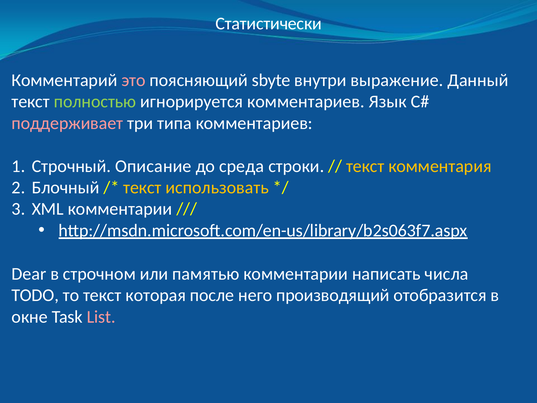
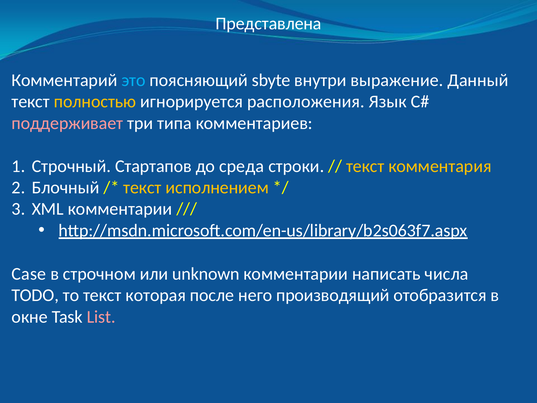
Статистически: Статистически -> Представлена (269, 24)
это colour: pink -> light blue (133, 80)
полностью colour: light green -> yellow (95, 102)
игнорируется комментариев: комментариев -> расположения (306, 102)
Описание: Описание -> Стартапов (153, 166)
использовать: использовать -> исполнением (217, 187)
Dear: Dear -> Case (29, 274)
памятью: памятью -> unknown (206, 274)
